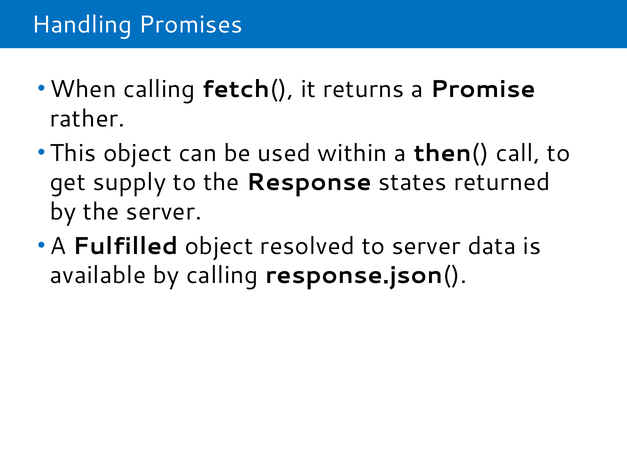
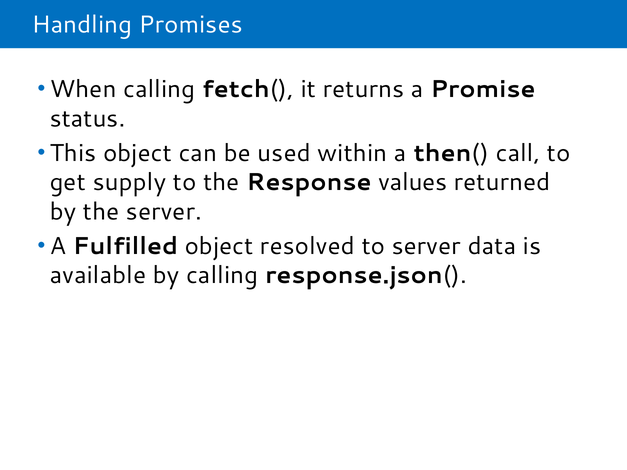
rather: rather -> status (87, 119)
states: states -> values (413, 182)
